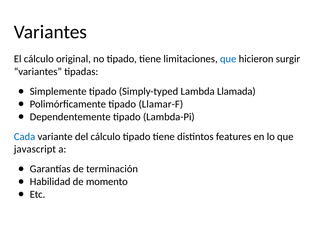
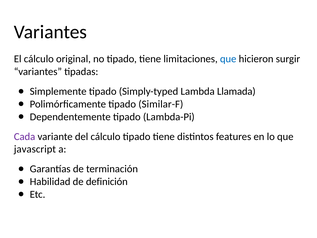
Llamar-F: Llamar-F -> Similar-F (161, 104)
Cada colour: blue -> purple (25, 136)
momento: momento -> definición (107, 181)
